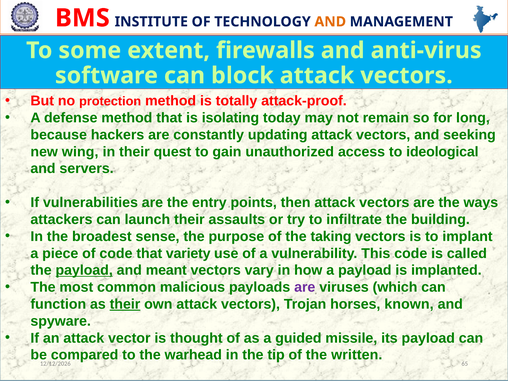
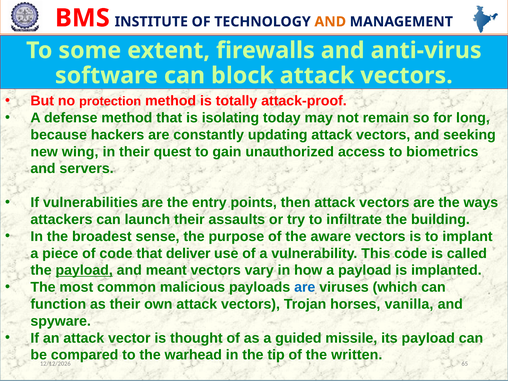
ideological: ideological -> biometrics (442, 152)
taking: taking -> aware (331, 236)
variety: variety -> deliver (188, 253)
are colour: purple -> blue (305, 287)
their underline: present -> none (125, 304)
known: known -> vanilla (409, 304)
